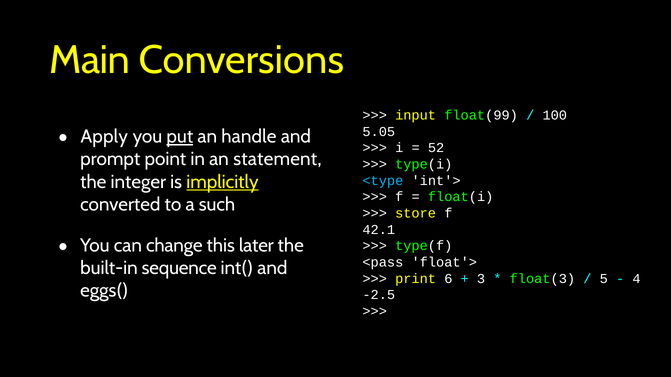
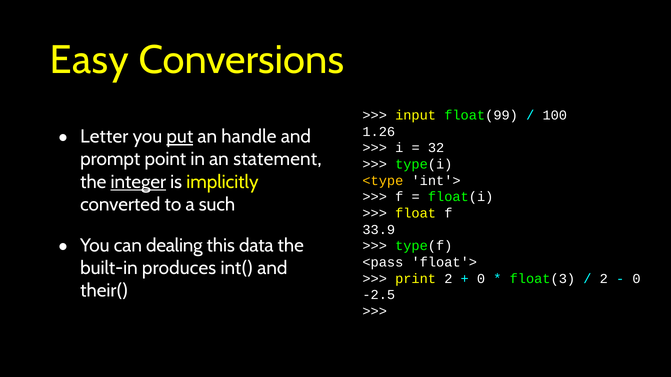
Main: Main -> Easy (89, 60)
Apply: Apply -> Letter (104, 137)
5.05: 5.05 -> 1.26 (379, 132)
52: 52 -> 32 (436, 148)
integer underline: none -> present (138, 182)
implicitly underline: present -> none (222, 182)
<type colour: light blue -> yellow (383, 181)
store: store -> float (416, 214)
42.1: 42.1 -> 33.9 (379, 230)
change: change -> dealing (174, 246)
later: later -> data (256, 246)
sequence: sequence -> produces (179, 268)
print 6: 6 -> 2 (448, 279)
3: 3 -> 0 (481, 279)
5: 5 -> 2 (604, 279)
4: 4 -> 0 (636, 279)
eggs(: eggs( -> their( (104, 291)
